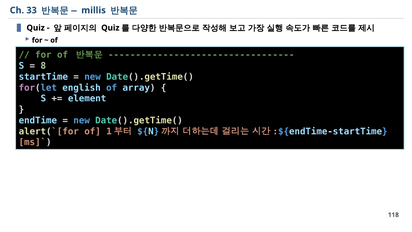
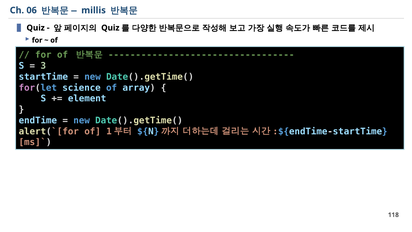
33: 33 -> 06 (32, 10)
8: 8 -> 3 (43, 66)
english: english -> science (82, 88)
